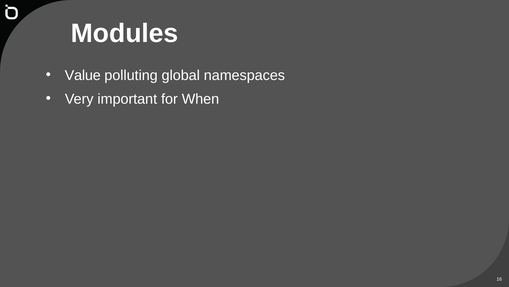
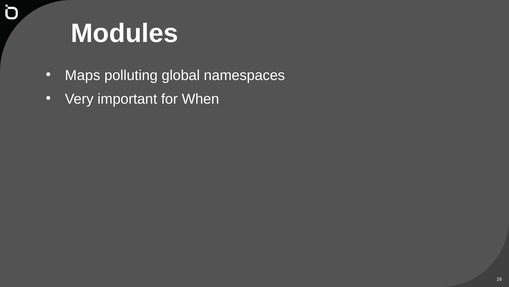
Value: Value -> Maps (83, 75)
